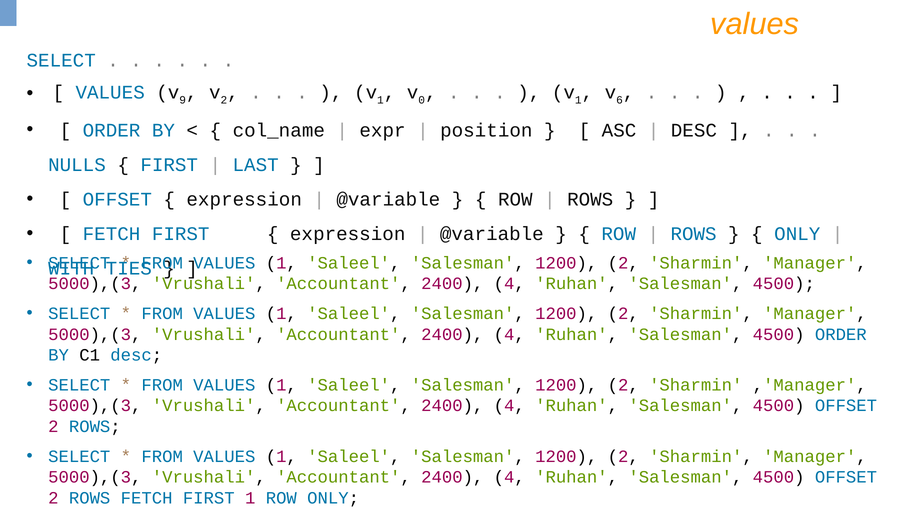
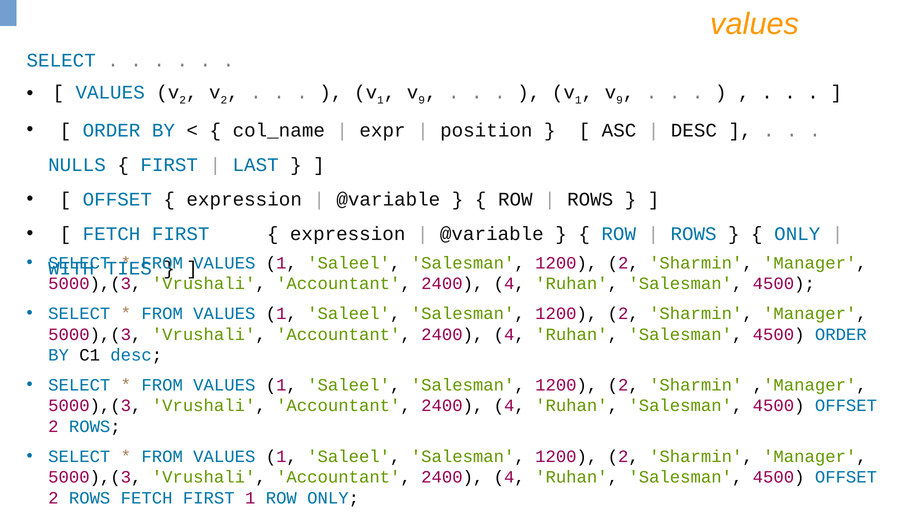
9: 9 -> 2 (183, 100)
0: 0 -> 9 (422, 100)
6: 6 -> 9 (619, 100)
